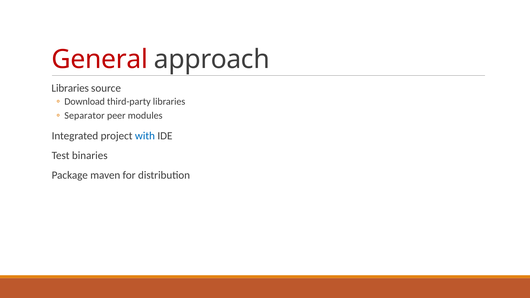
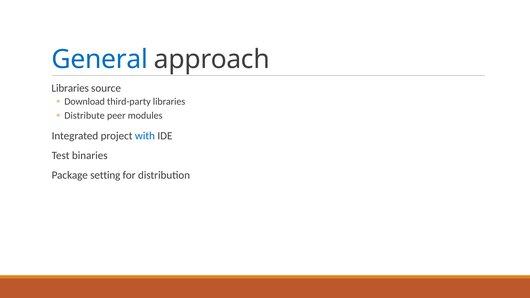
General colour: red -> blue (100, 59)
Separator: Separator -> Distribute (85, 116)
maven: maven -> setting (105, 175)
